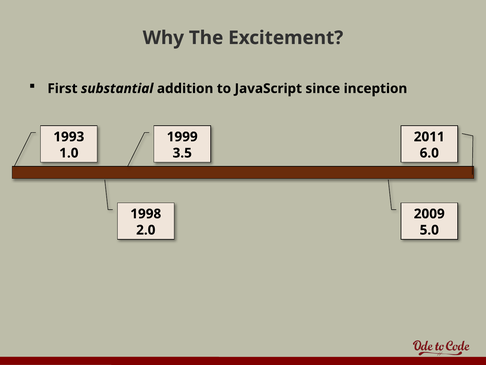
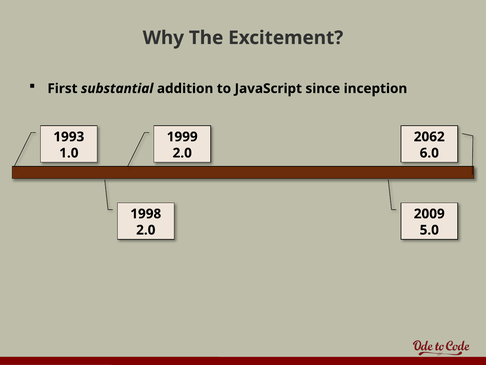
2011: 2011 -> 2062 (429, 137)
3.5: 3.5 -> 2.0 (182, 153)
